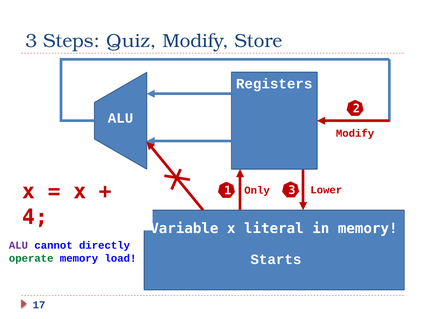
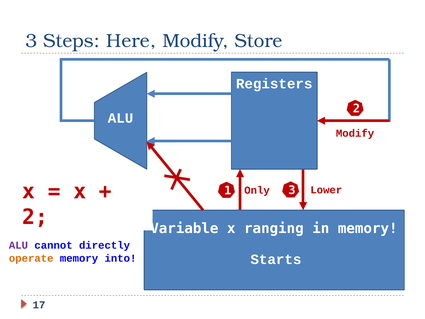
Quiz: Quiz -> Here (131, 41)
4: 4 -> 2 (35, 217)
literal: literal -> ranging (274, 228)
operate colour: green -> orange (31, 258)
load: load -> into (120, 258)
